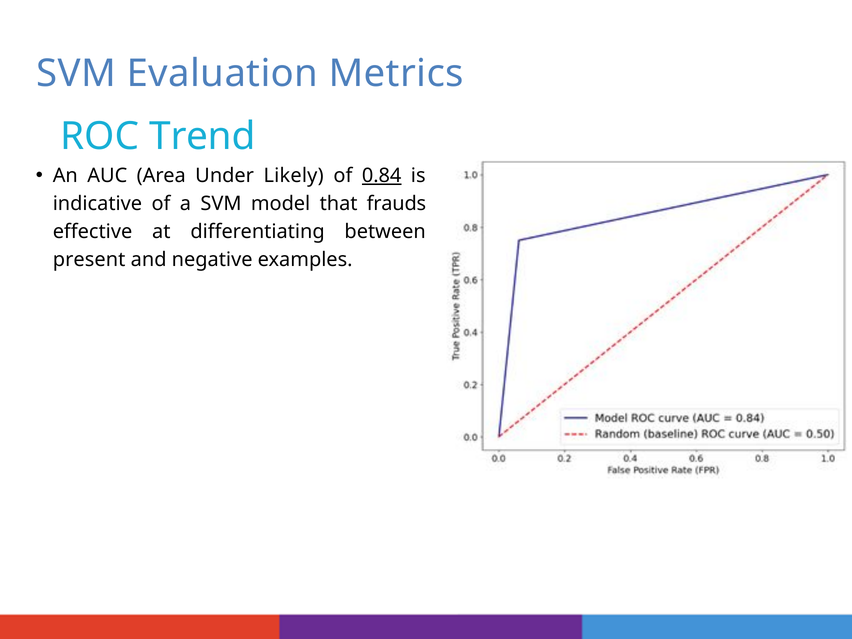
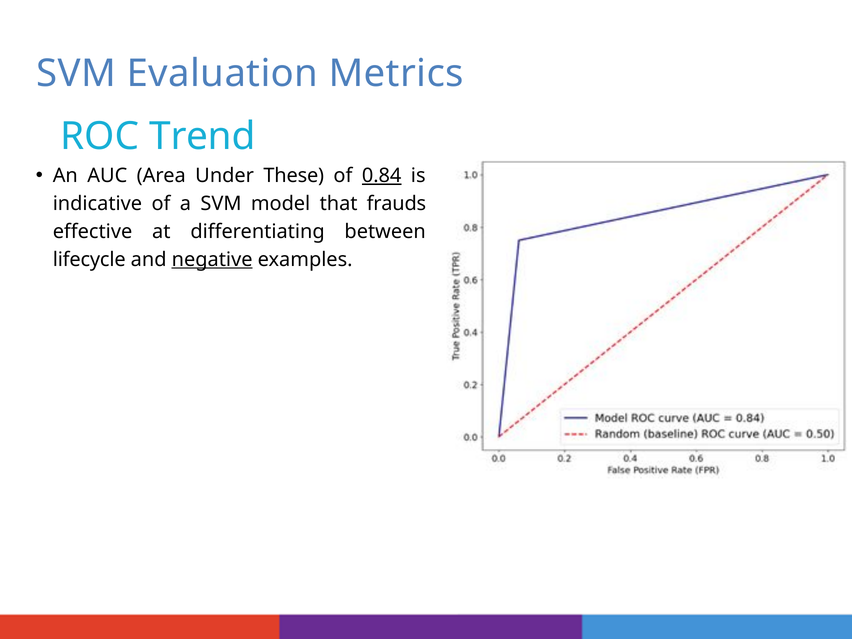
Likely: Likely -> These (294, 176)
present: present -> lifecycle (89, 259)
negative underline: none -> present (212, 259)
